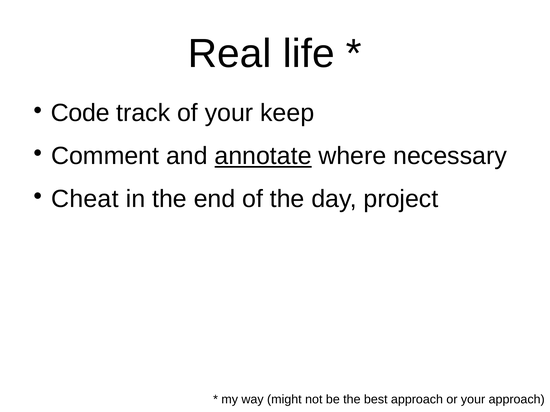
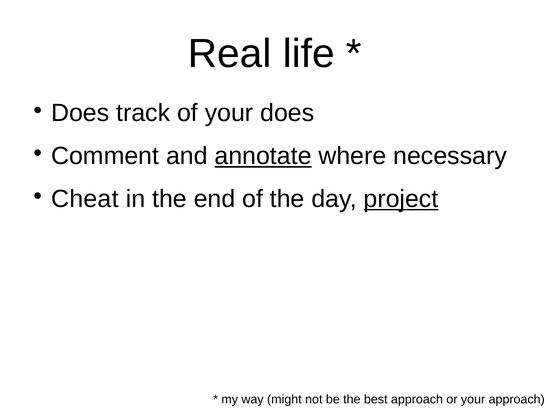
Code: Code -> Does (80, 113)
your keep: keep -> does (287, 113)
project underline: none -> present (401, 199)
